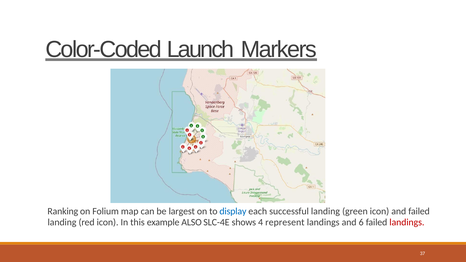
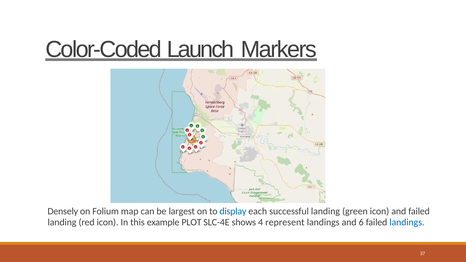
Ranking: Ranking -> Densely (63, 211)
ALSO: ALSO -> PLOT (192, 222)
landings colour: red -> blue (407, 222)
